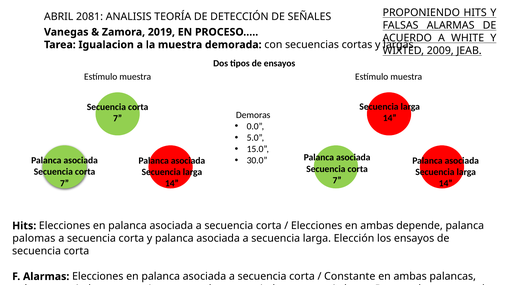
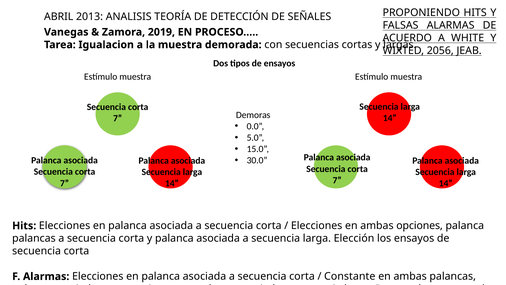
2081: 2081 -> 2013 (90, 17)
2009: 2009 -> 2056 (440, 51)
depende: depende -> opciones (420, 226)
palomas: palomas -> palancas (34, 238)
